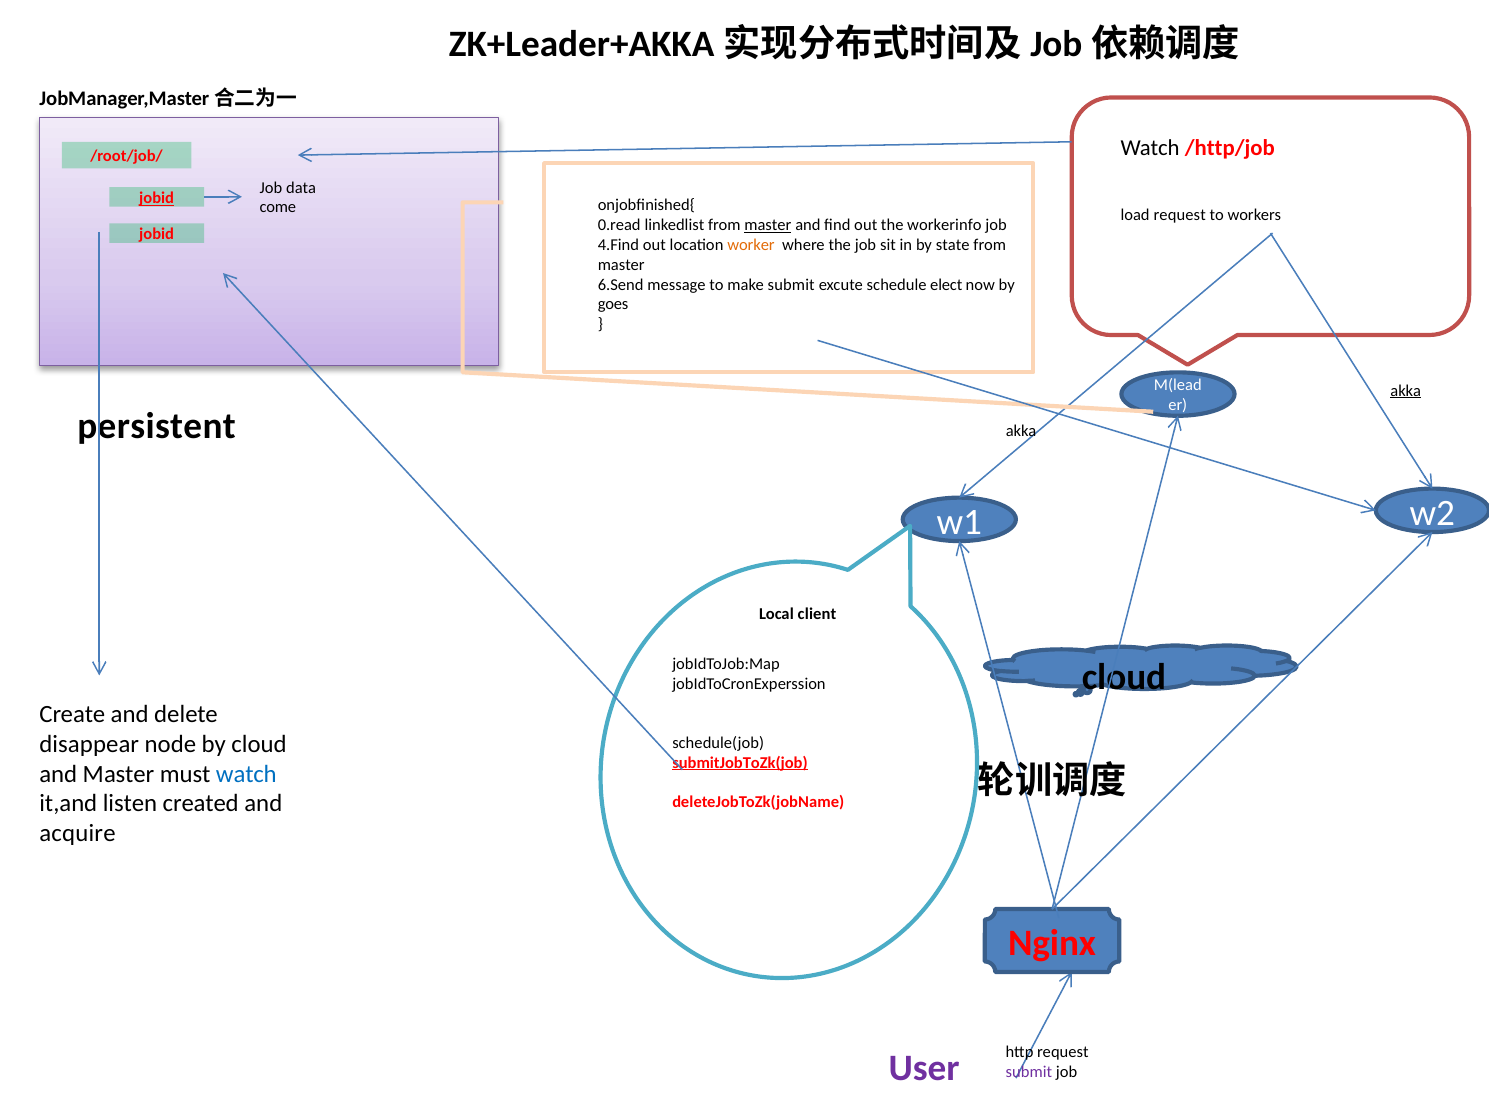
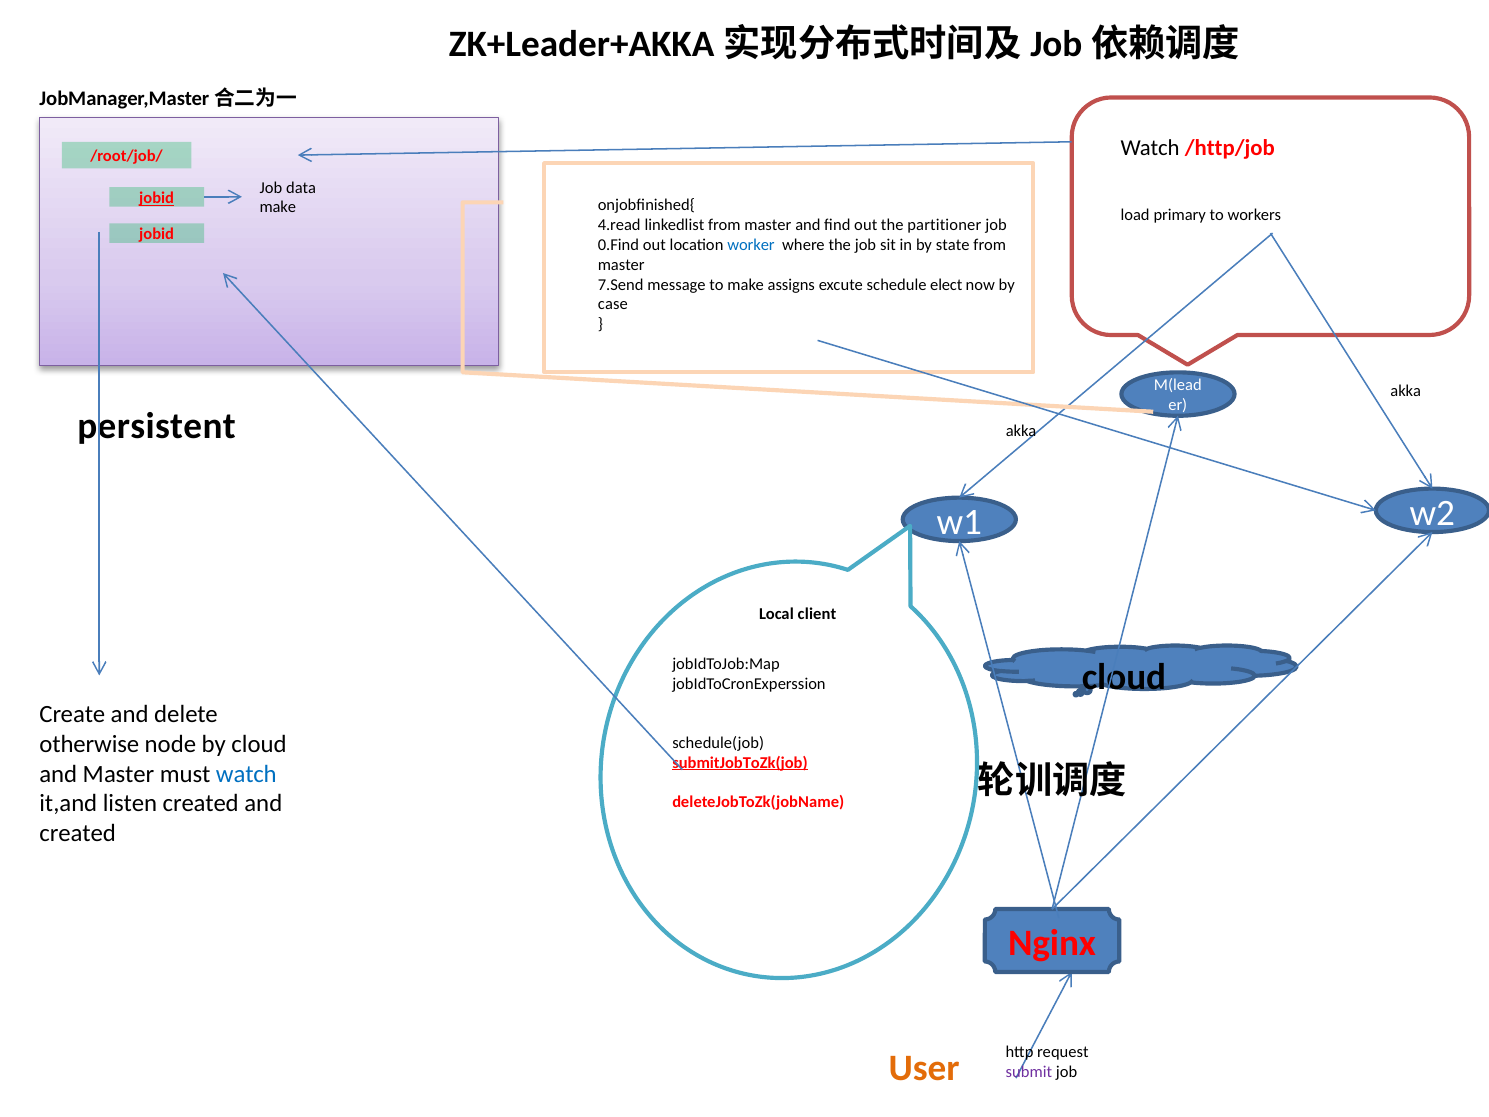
come: come -> make (278, 207)
load request: request -> primary (1180, 215)
0.read: 0.read -> 4.read (619, 225)
master underline: present -> none (768, 225)
workerinfo: workerinfo -> partitioner (944, 225)
4.Find: 4.Find -> 0.Find (618, 245)
worker colour: orange -> blue (751, 245)
6.Send: 6.Send -> 7.Send (621, 285)
make submit: submit -> assigns (791, 285)
goes: goes -> case (613, 304)
akka underline: present -> none (1406, 391)
disappear: disappear -> otherwise (89, 744)
acquire: acquire -> created (78, 833)
User colour: purple -> orange (924, 1068)
